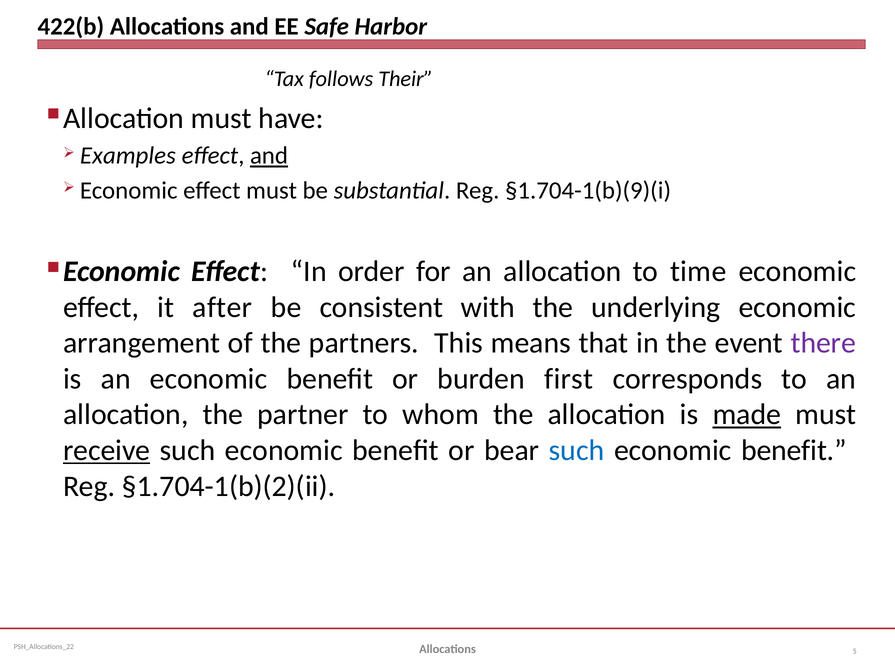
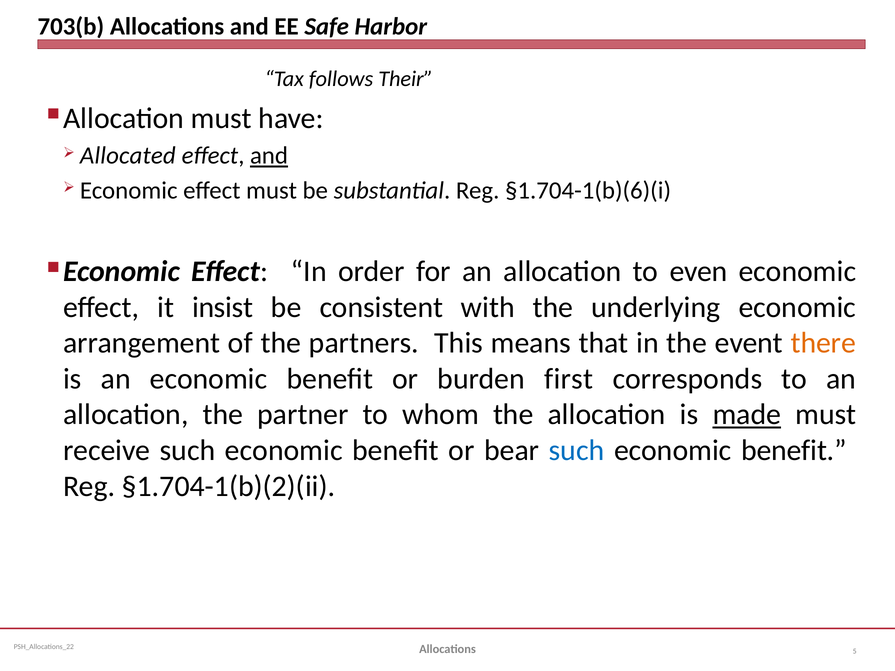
422(b: 422(b -> 703(b (71, 27)
Examples: Examples -> Allocated (128, 156)
§1.704-1(b)(9)(i: §1.704-1(b)(9)(i -> §1.704-1(b)(6)(i (588, 191)
time: time -> even (699, 272)
after: after -> insist (223, 307)
there colour: purple -> orange (823, 343)
receive underline: present -> none (107, 451)
